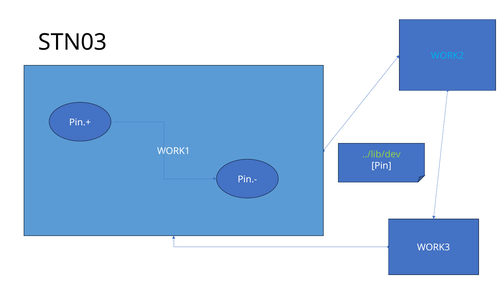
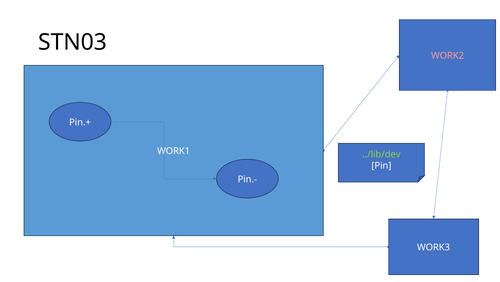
WORK2 colour: light blue -> pink (448, 55)
